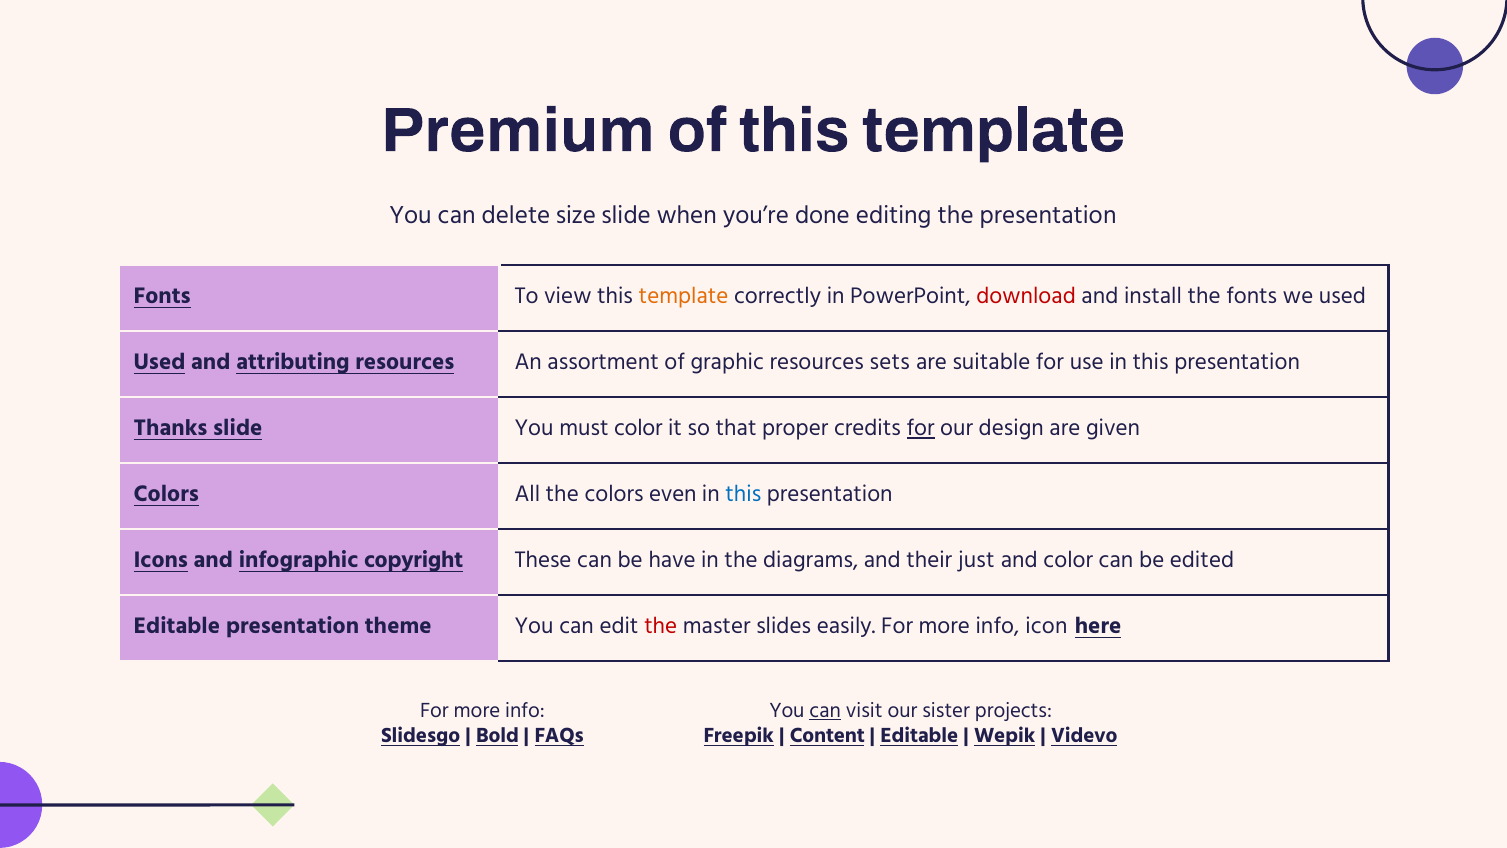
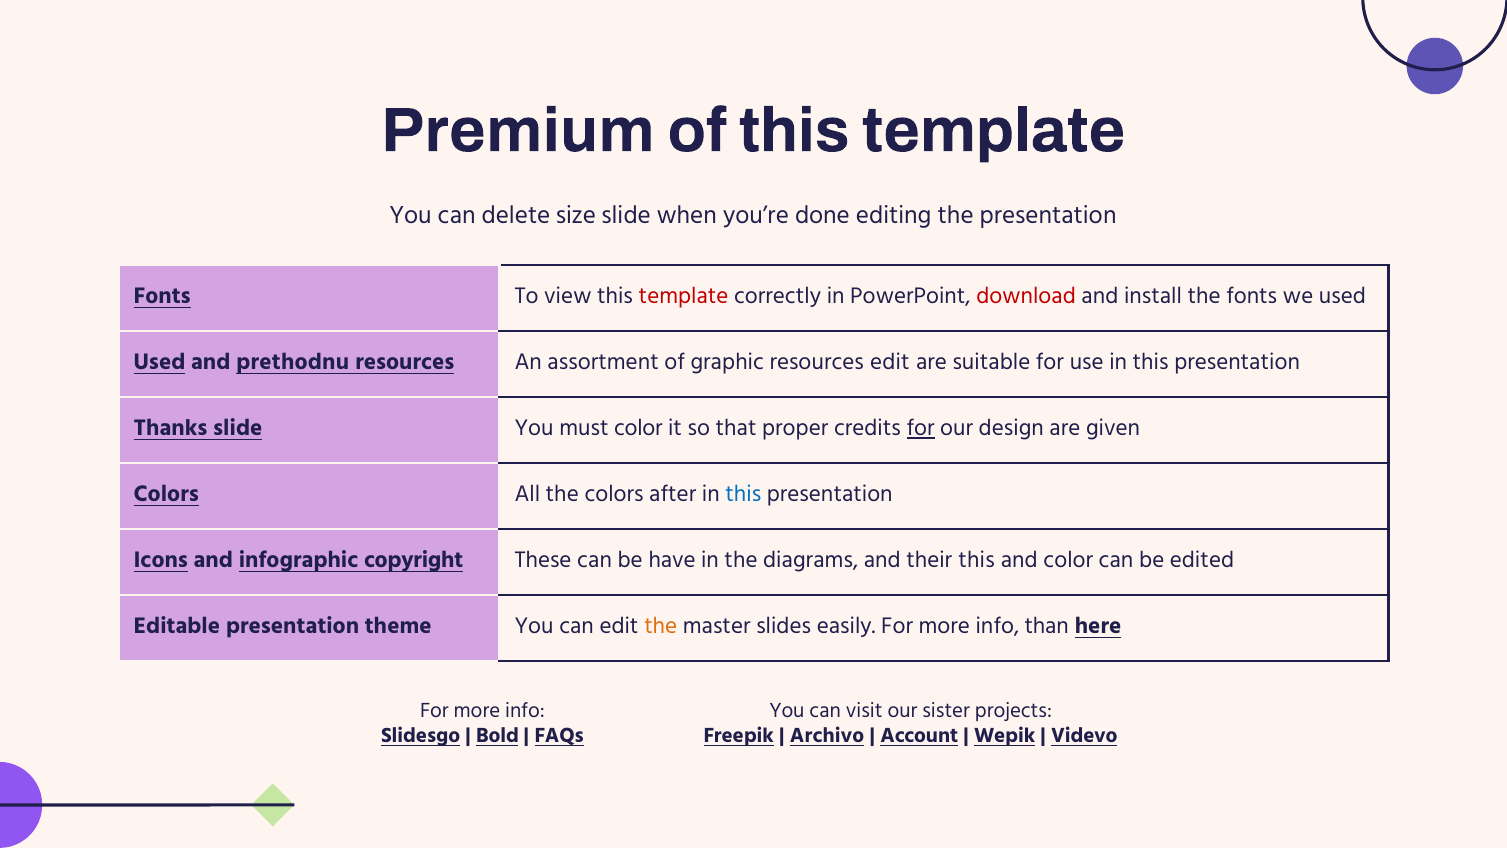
template colour: orange -> red (684, 296)
attributing: attributing -> prethodnu (293, 362)
resources sets: sets -> edit (890, 362)
even: even -> after (673, 494)
their just: just -> this (977, 560)
the colour: red -> orange (661, 626)
icon: icon -> than (1047, 626)
can underline: present -> none (825, 710)
Content: Content -> Archivo (827, 735)
Editable: Editable -> Account (919, 735)
